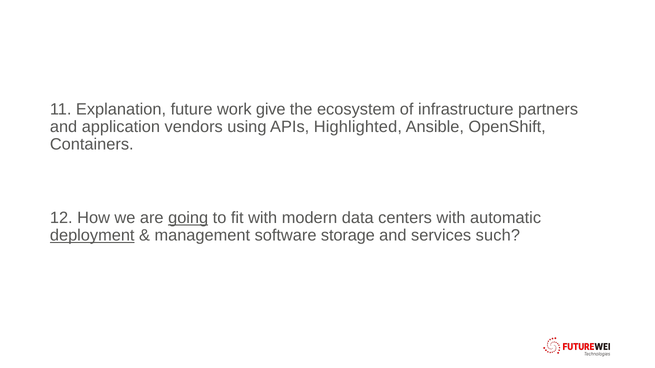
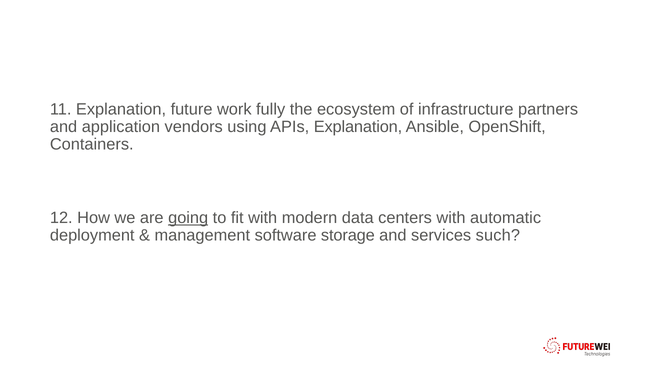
give: give -> fully (271, 109)
APIs Highlighted: Highlighted -> Explanation (358, 127)
deployment underline: present -> none (92, 236)
